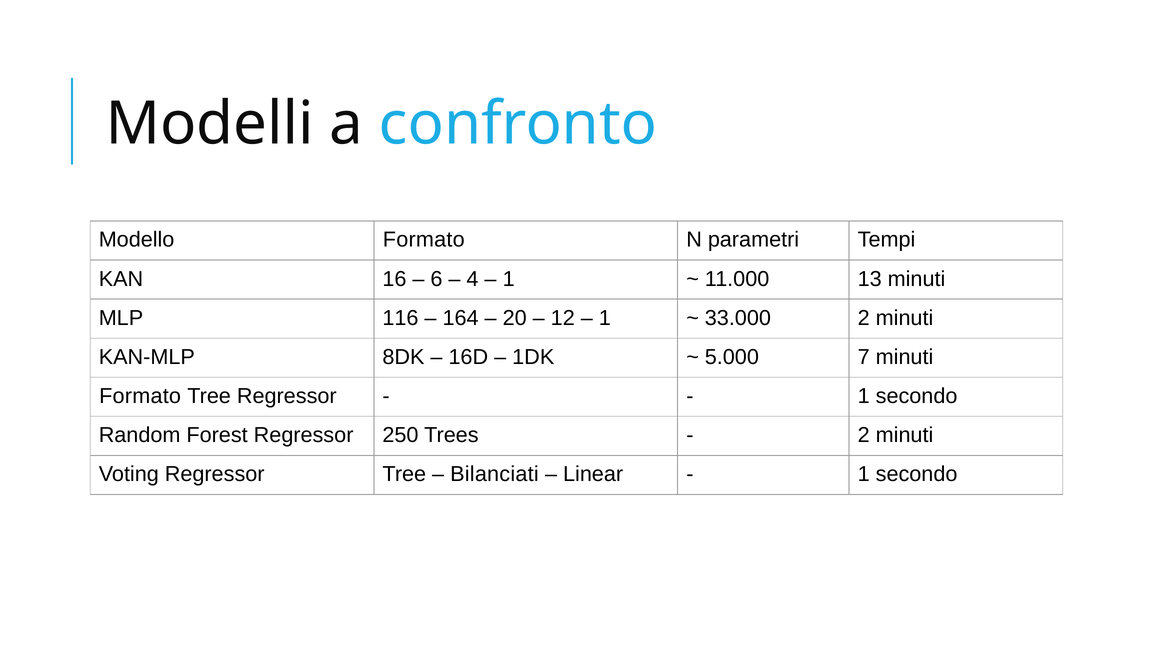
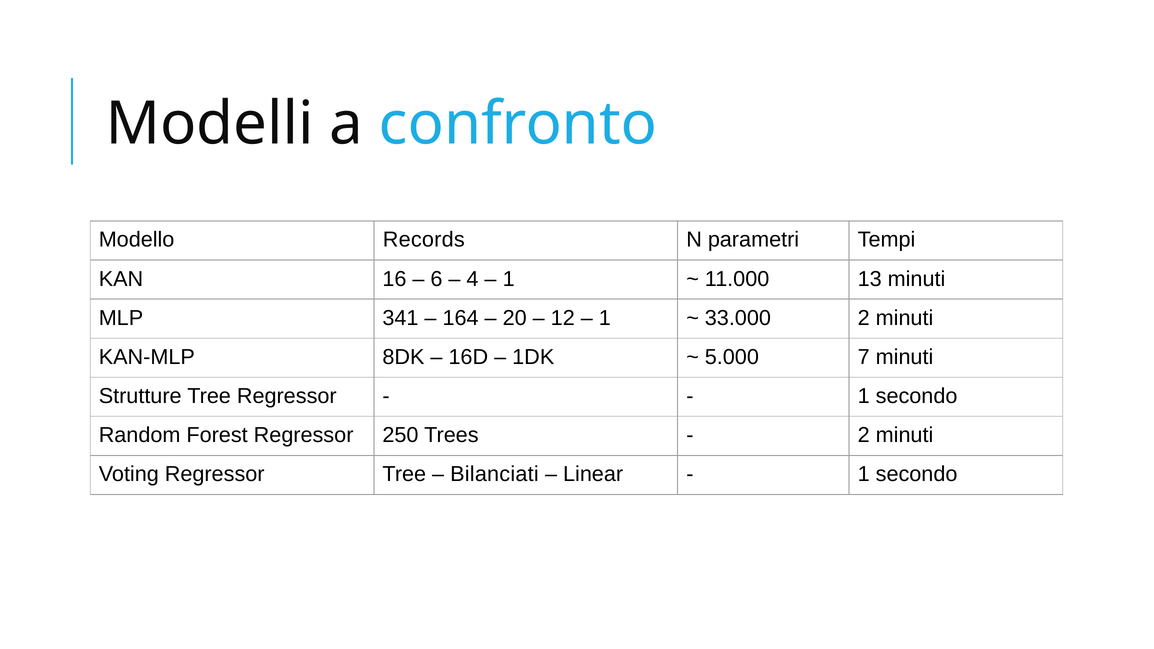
Modello Formato: Formato -> Records (424, 240)
116: 116 -> 341 (400, 318)
Formato: Formato -> Strutture (140, 396)
